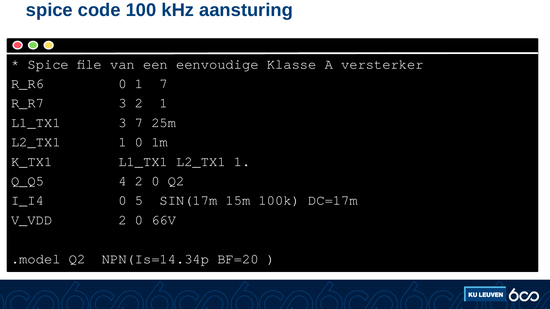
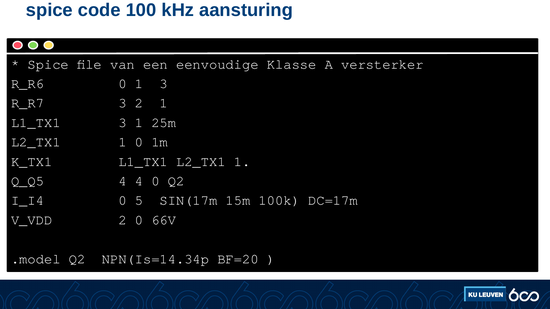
1 7: 7 -> 3 (164, 84)
3 7: 7 -> 1 (139, 123)
4 2: 2 -> 4 (139, 181)
